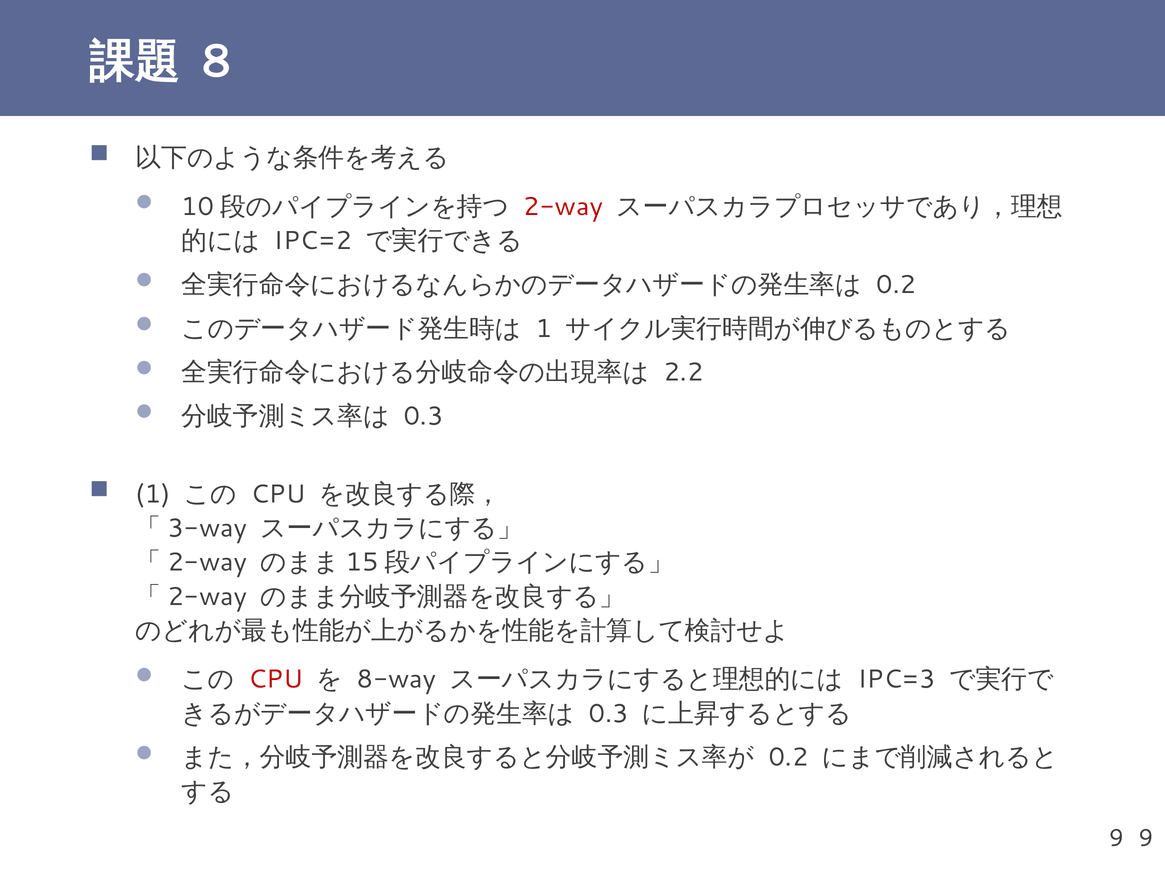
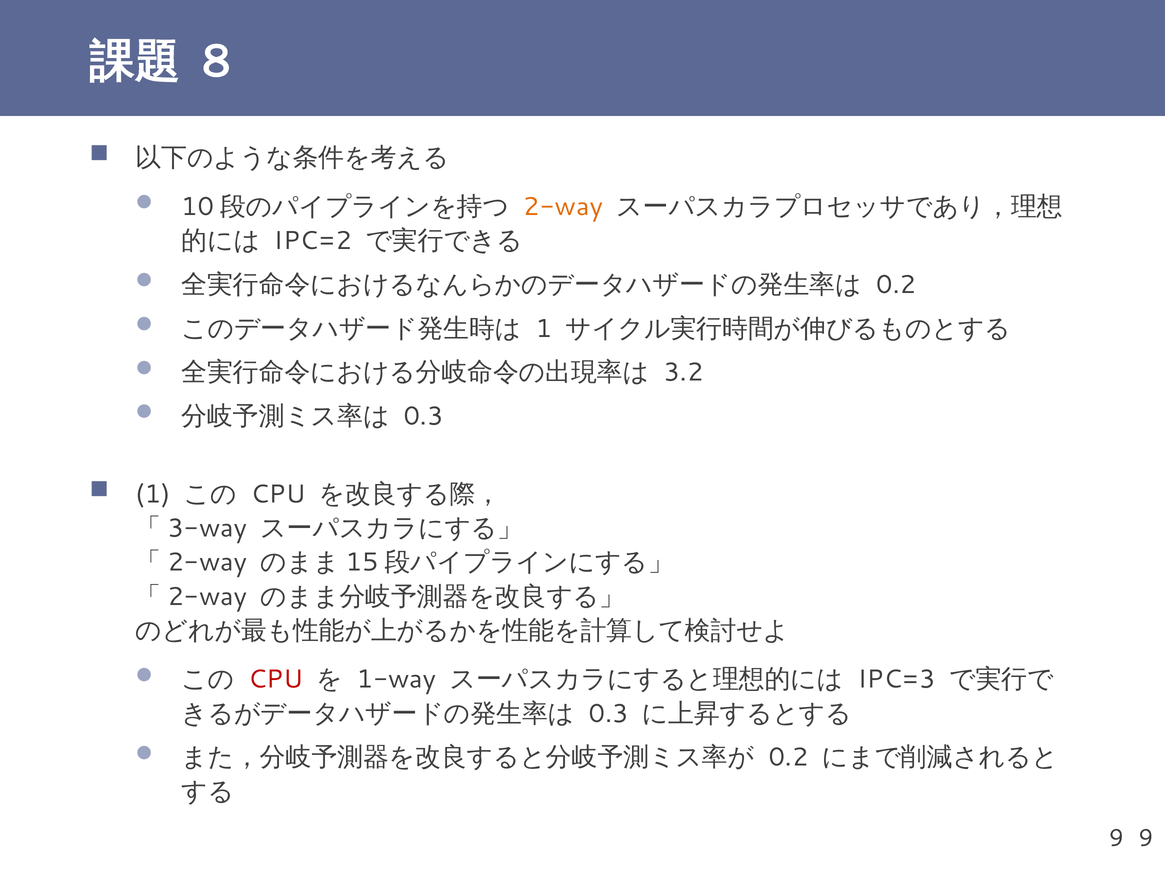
2-way colour: red -> orange (563, 207)
2.2: 2.2 -> 3.2 (684, 372)
8-way: 8-way -> 1-way (396, 679)
